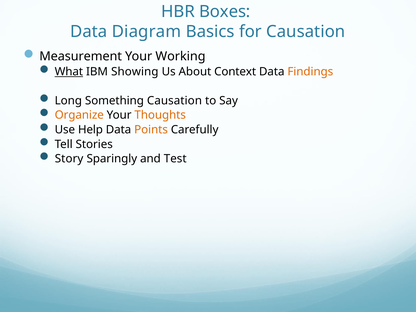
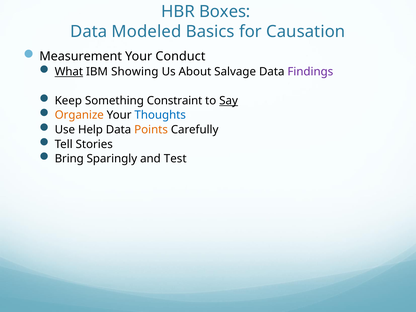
Diagram: Diagram -> Modeled (147, 32)
Working: Working -> Conduct (180, 56)
Context: Context -> Salvage (235, 72)
Findings colour: orange -> purple (310, 72)
Long: Long -> Keep (68, 101)
Something Causation: Causation -> Constraint (175, 101)
Say underline: none -> present (229, 101)
Thoughts colour: orange -> blue (160, 115)
Story: Story -> Bring (69, 159)
